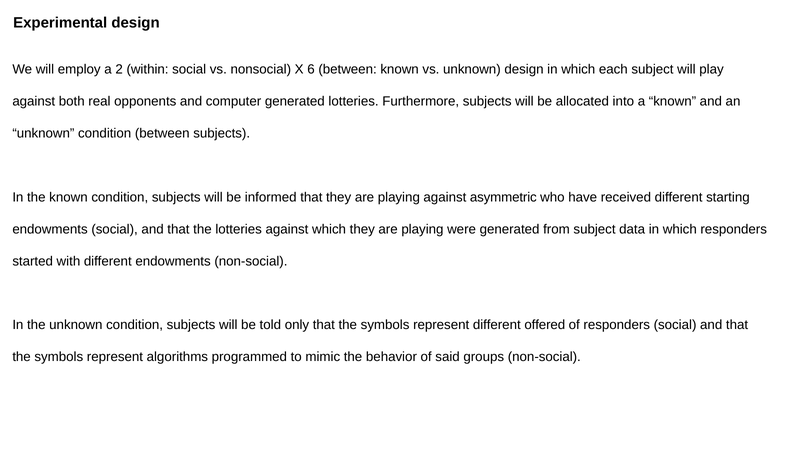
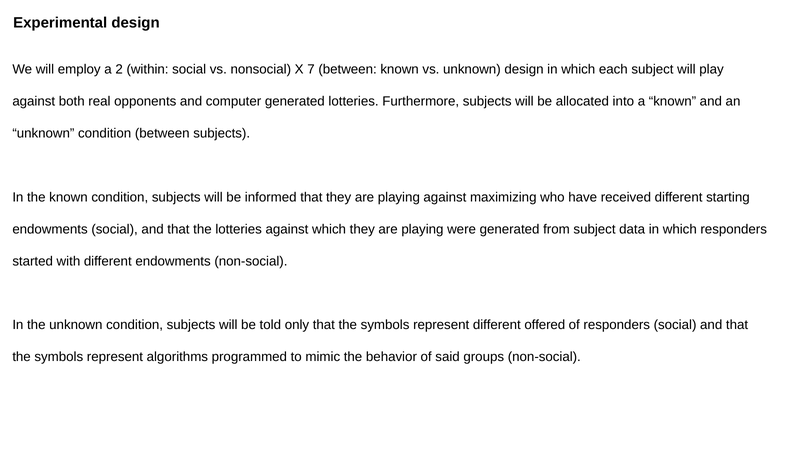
6: 6 -> 7 (311, 69)
asymmetric: asymmetric -> maximizing (503, 197)
